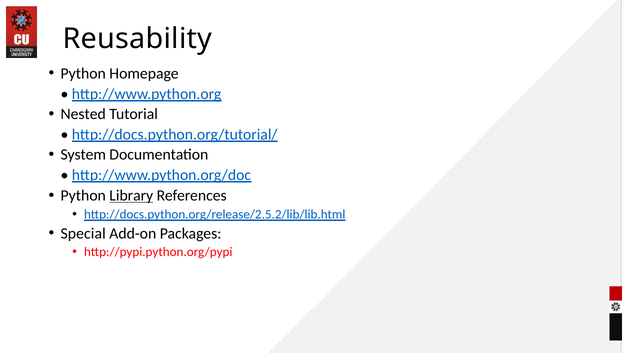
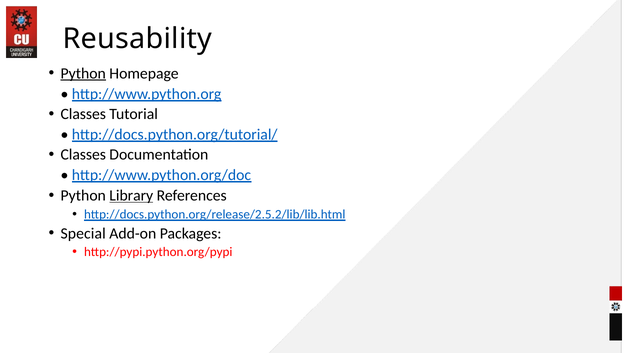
Python underline: none -> present (83, 73)
Nested: Nested -> Classes (83, 114)
System: System -> Classes (83, 155)
